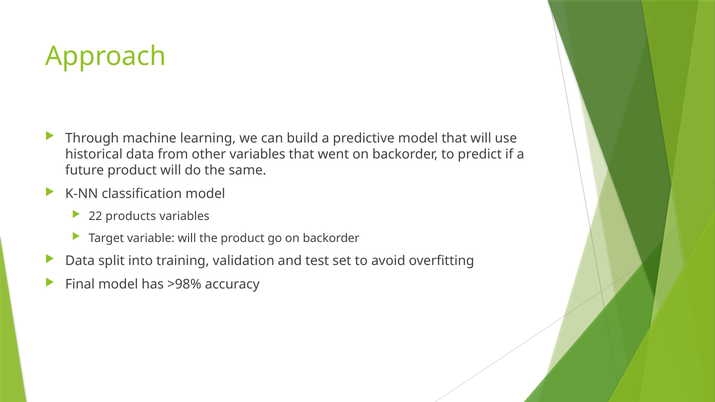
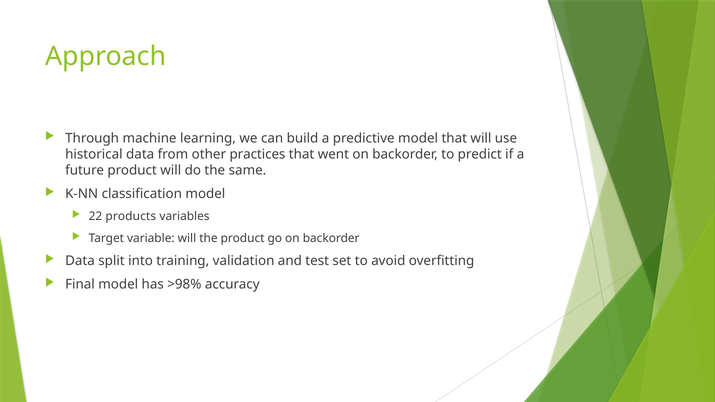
other variables: variables -> practices (257, 154)
